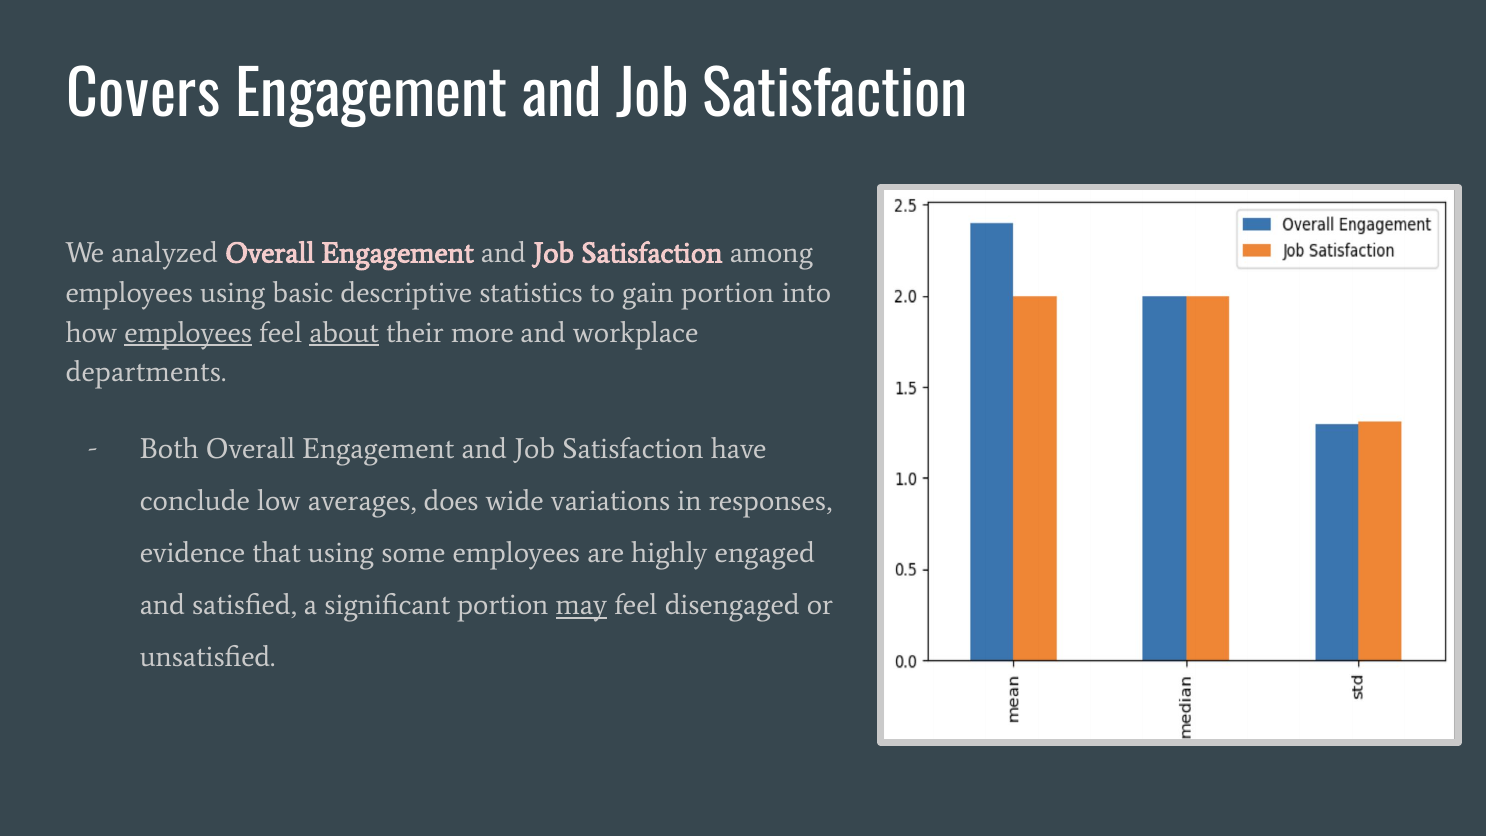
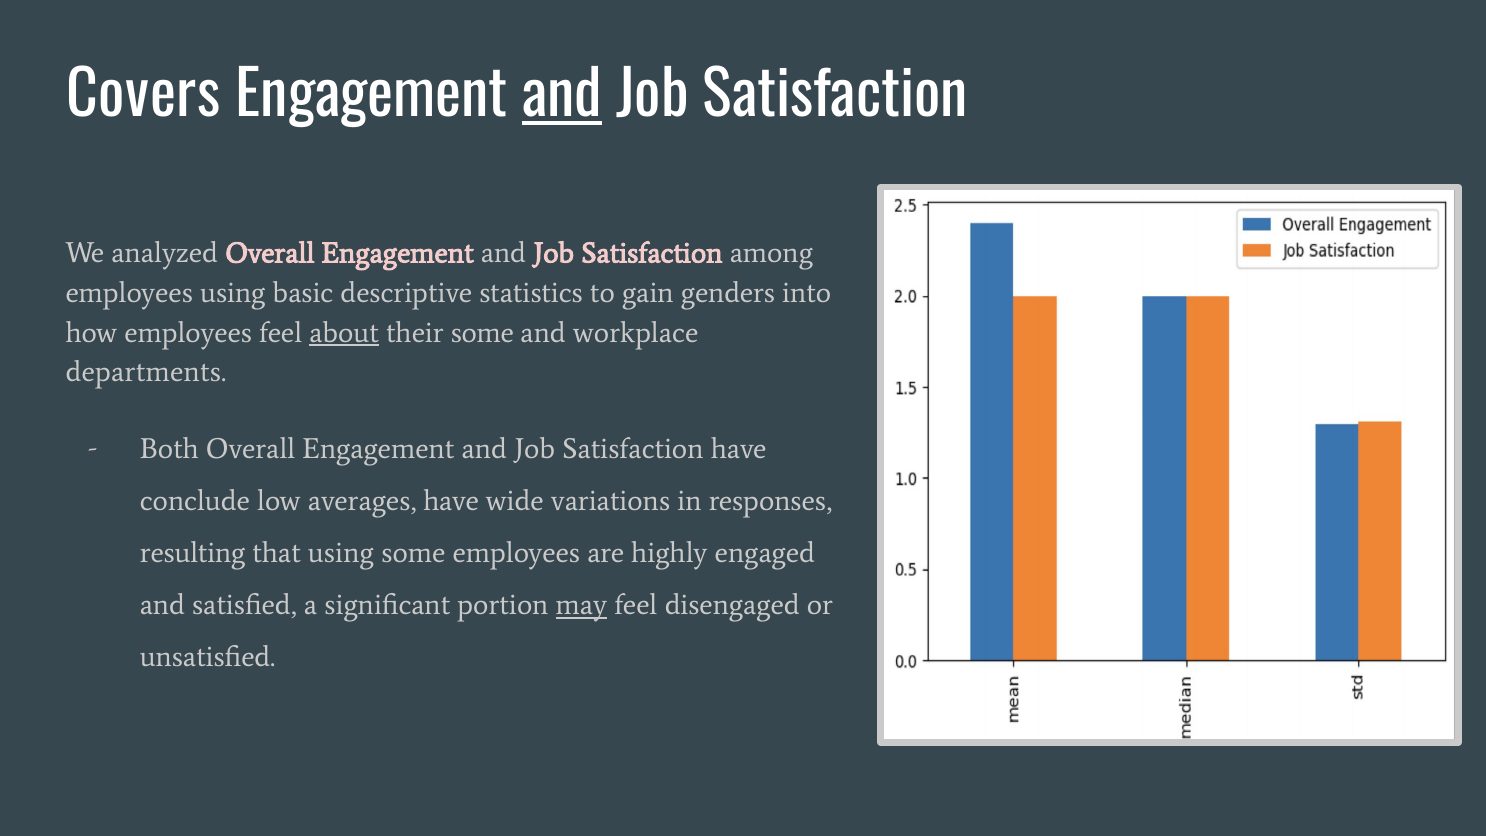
and underline: none -> present (562, 96)
gain portion: portion -> genders (728, 293)
employees underline: present -> none (188, 333)
their more: more -> some (482, 333)
averages does: does -> have (451, 501)
evidence: evidence -> resulting (193, 553)
